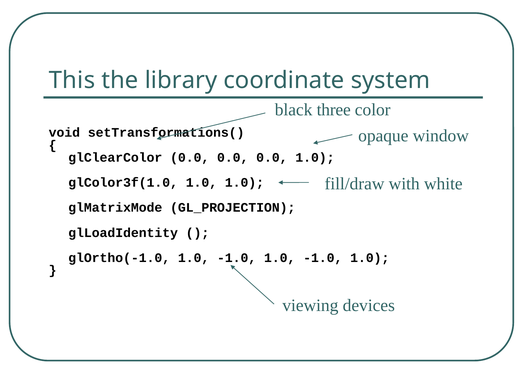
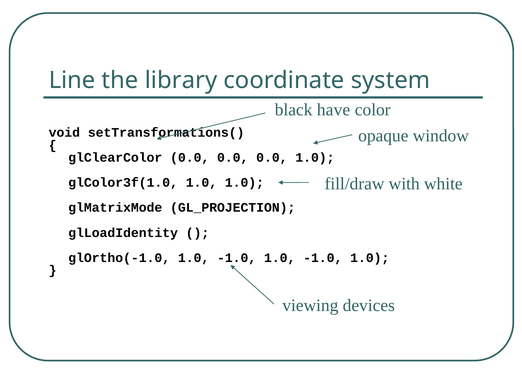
This: This -> Line (72, 80)
three: three -> have (334, 110)
